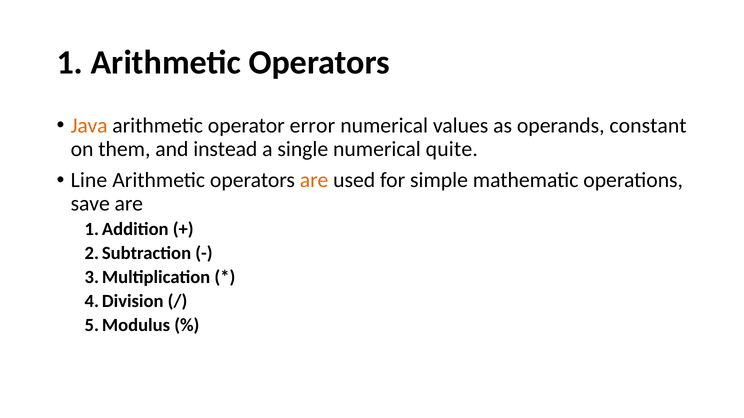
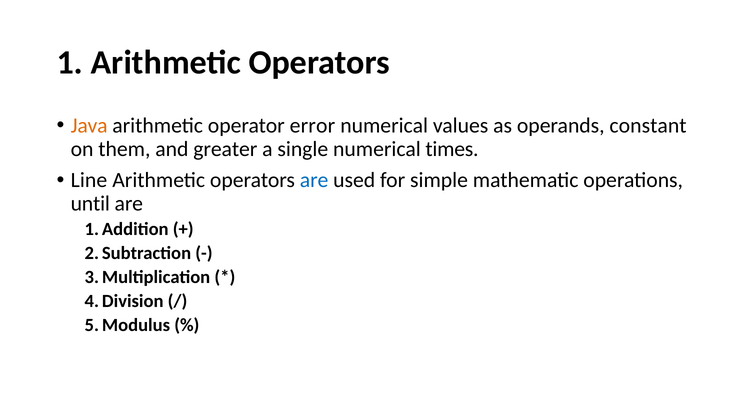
instead: instead -> greater (225, 149)
quite: quite -> times (452, 149)
are colour: orange -> blue (314, 180)
save: save -> until (90, 204)
